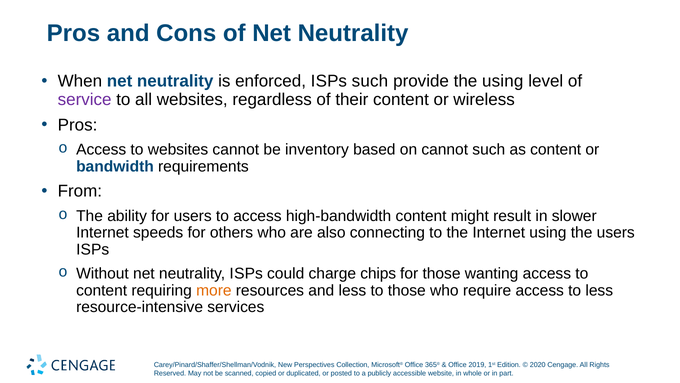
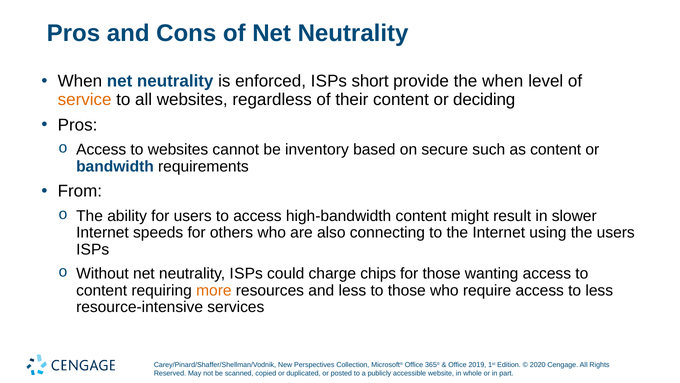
Ps such: such -> short (370, 81)
the using: using -> when (503, 81)
service colour: purple -> orange (85, 99)
wireless: wireless -> deciding (484, 99)
on cannot: cannot -> secure (445, 149)
